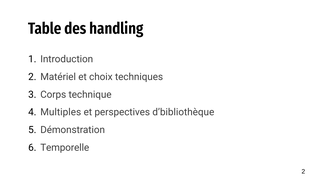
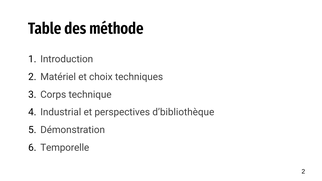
handling: handling -> méthode (116, 28)
Multiples: Multiples -> Industrial (61, 112)
